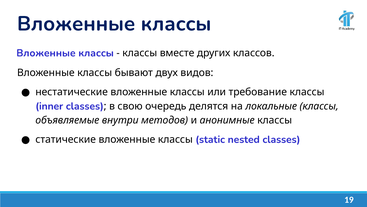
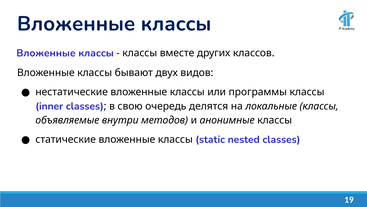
требование: требование -> программы (258, 92)
